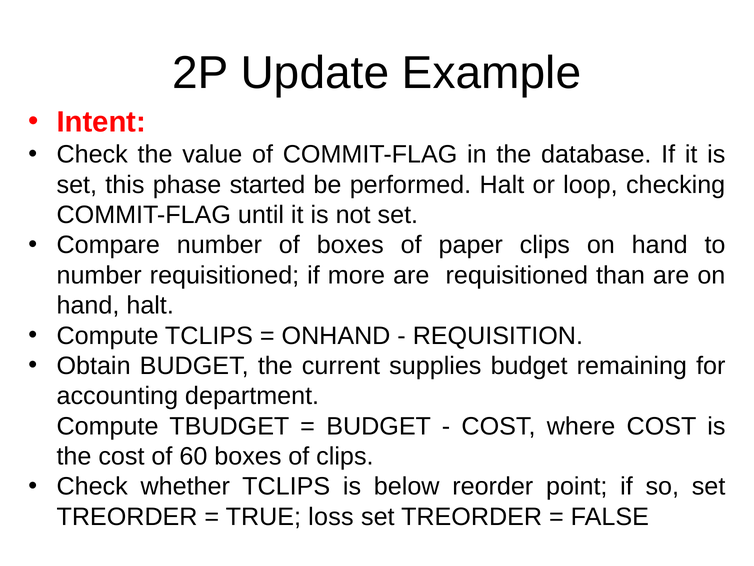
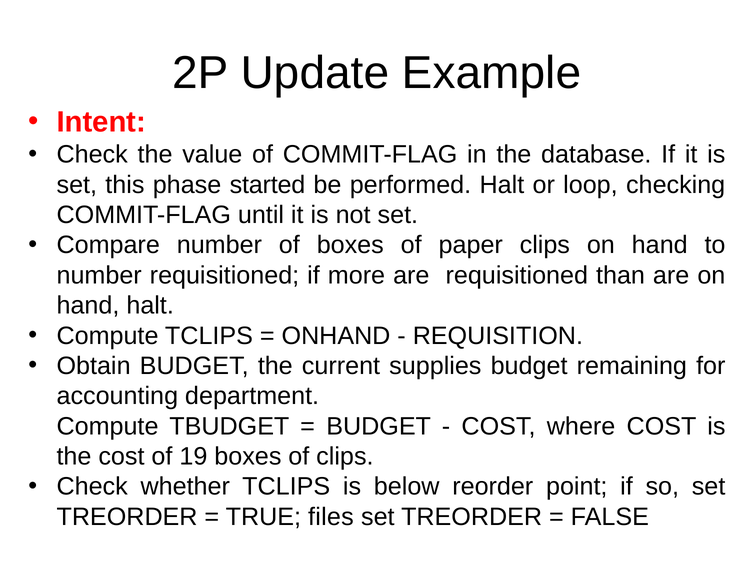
60: 60 -> 19 (193, 456)
loss: loss -> files (331, 516)
